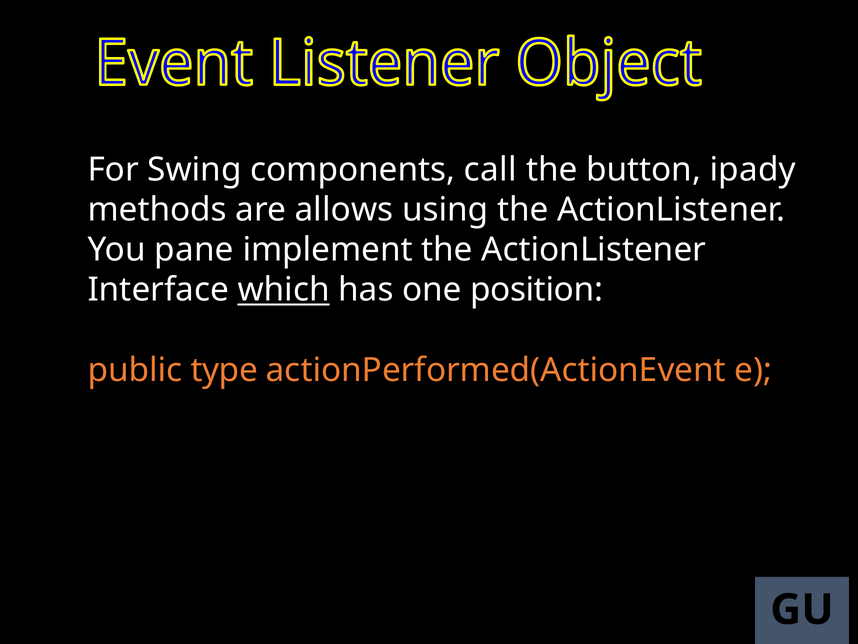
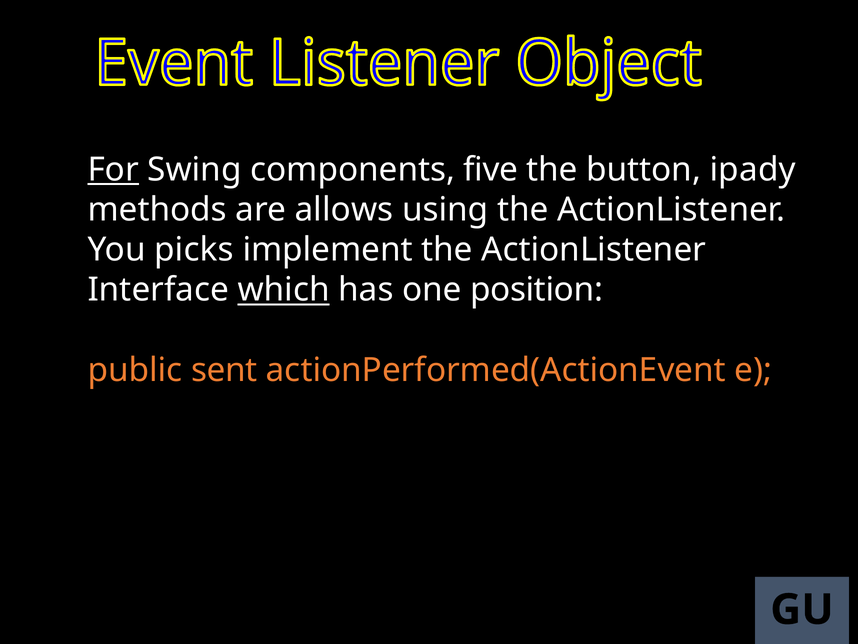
For underline: none -> present (113, 170)
call: call -> five (491, 170)
pane: pane -> picks (194, 250)
type: type -> sent (224, 370)
